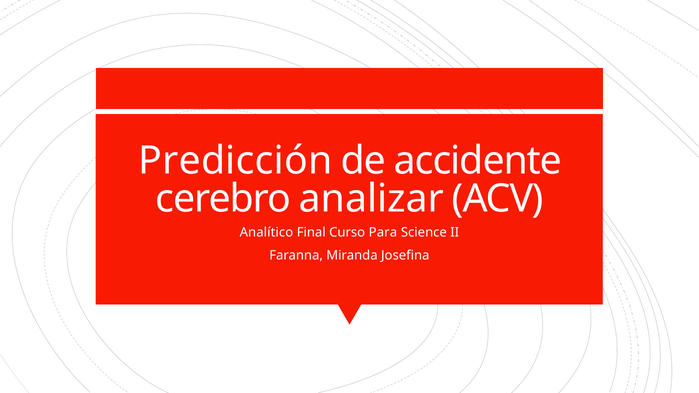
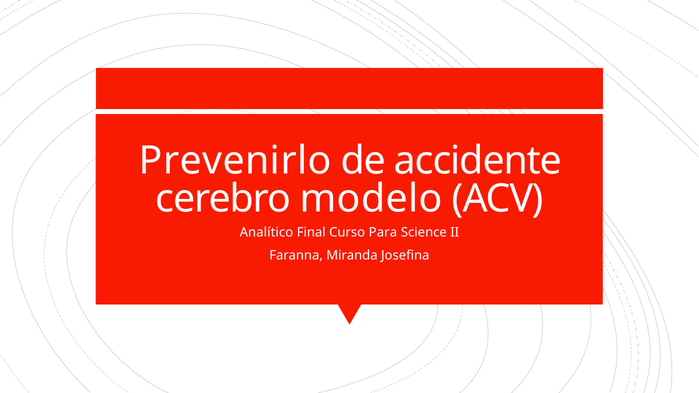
Predicción: Predicción -> Prevenirlo (235, 161)
analizar: analizar -> modelo (371, 199)
